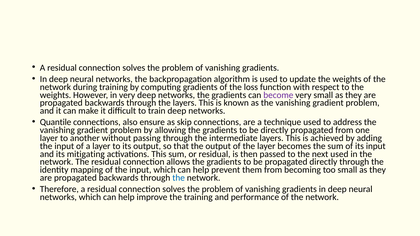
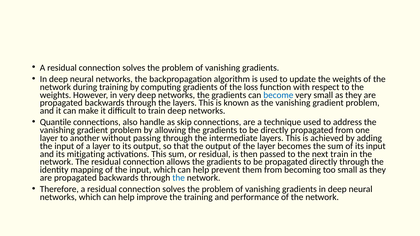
become colour: purple -> blue (278, 95)
ensure: ensure -> handle (152, 122)
next used: used -> train (339, 154)
